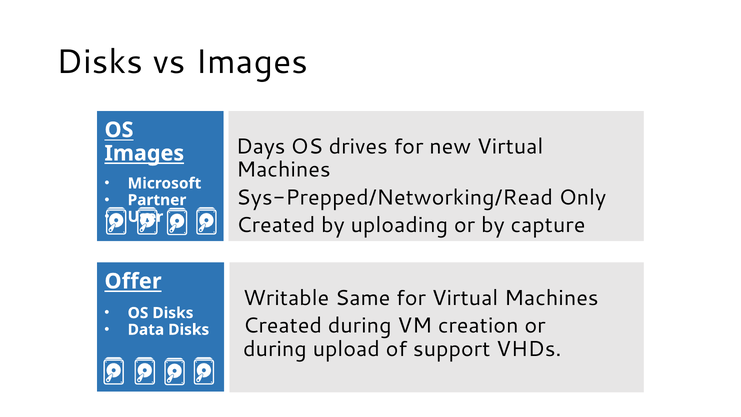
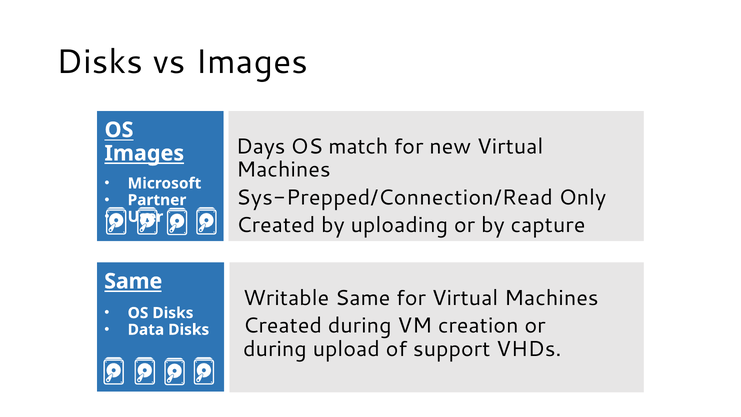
drives: drives -> match (358, 146)
Sys-Prepped/Networking/Read: Sys-Prepped/Networking/Read -> Sys-Prepped/Connection/Read (395, 197)
Offer: Offer -> Same (133, 281)
